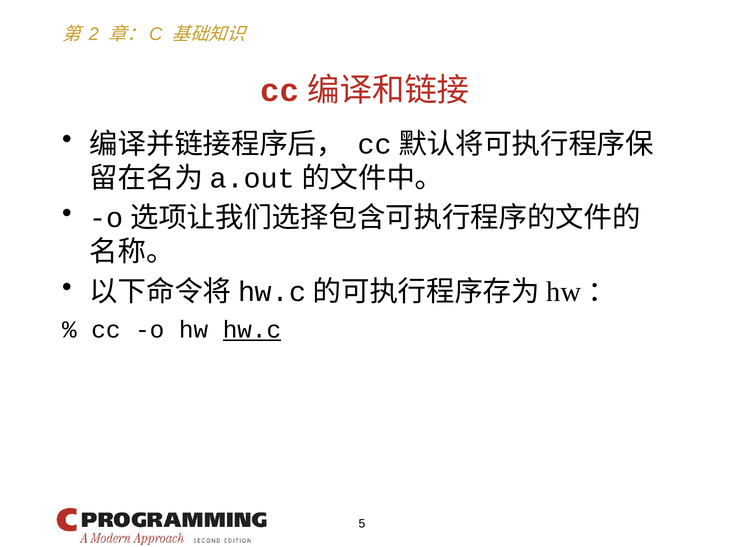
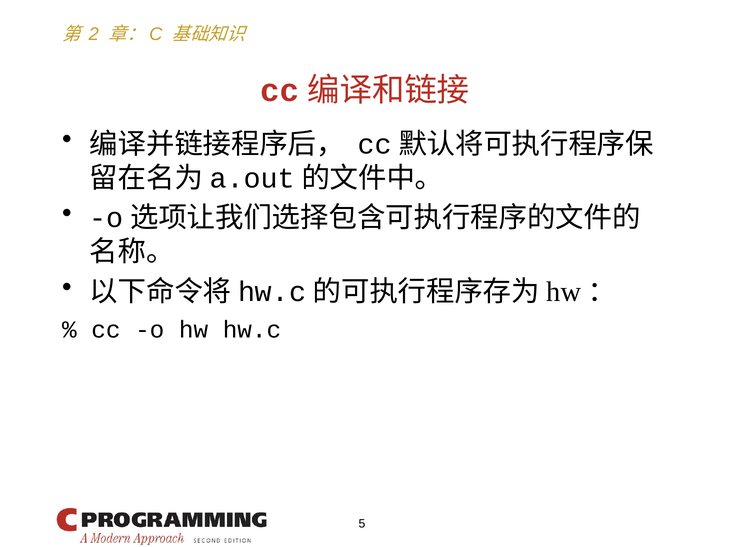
hw.c underline: present -> none (252, 330)
